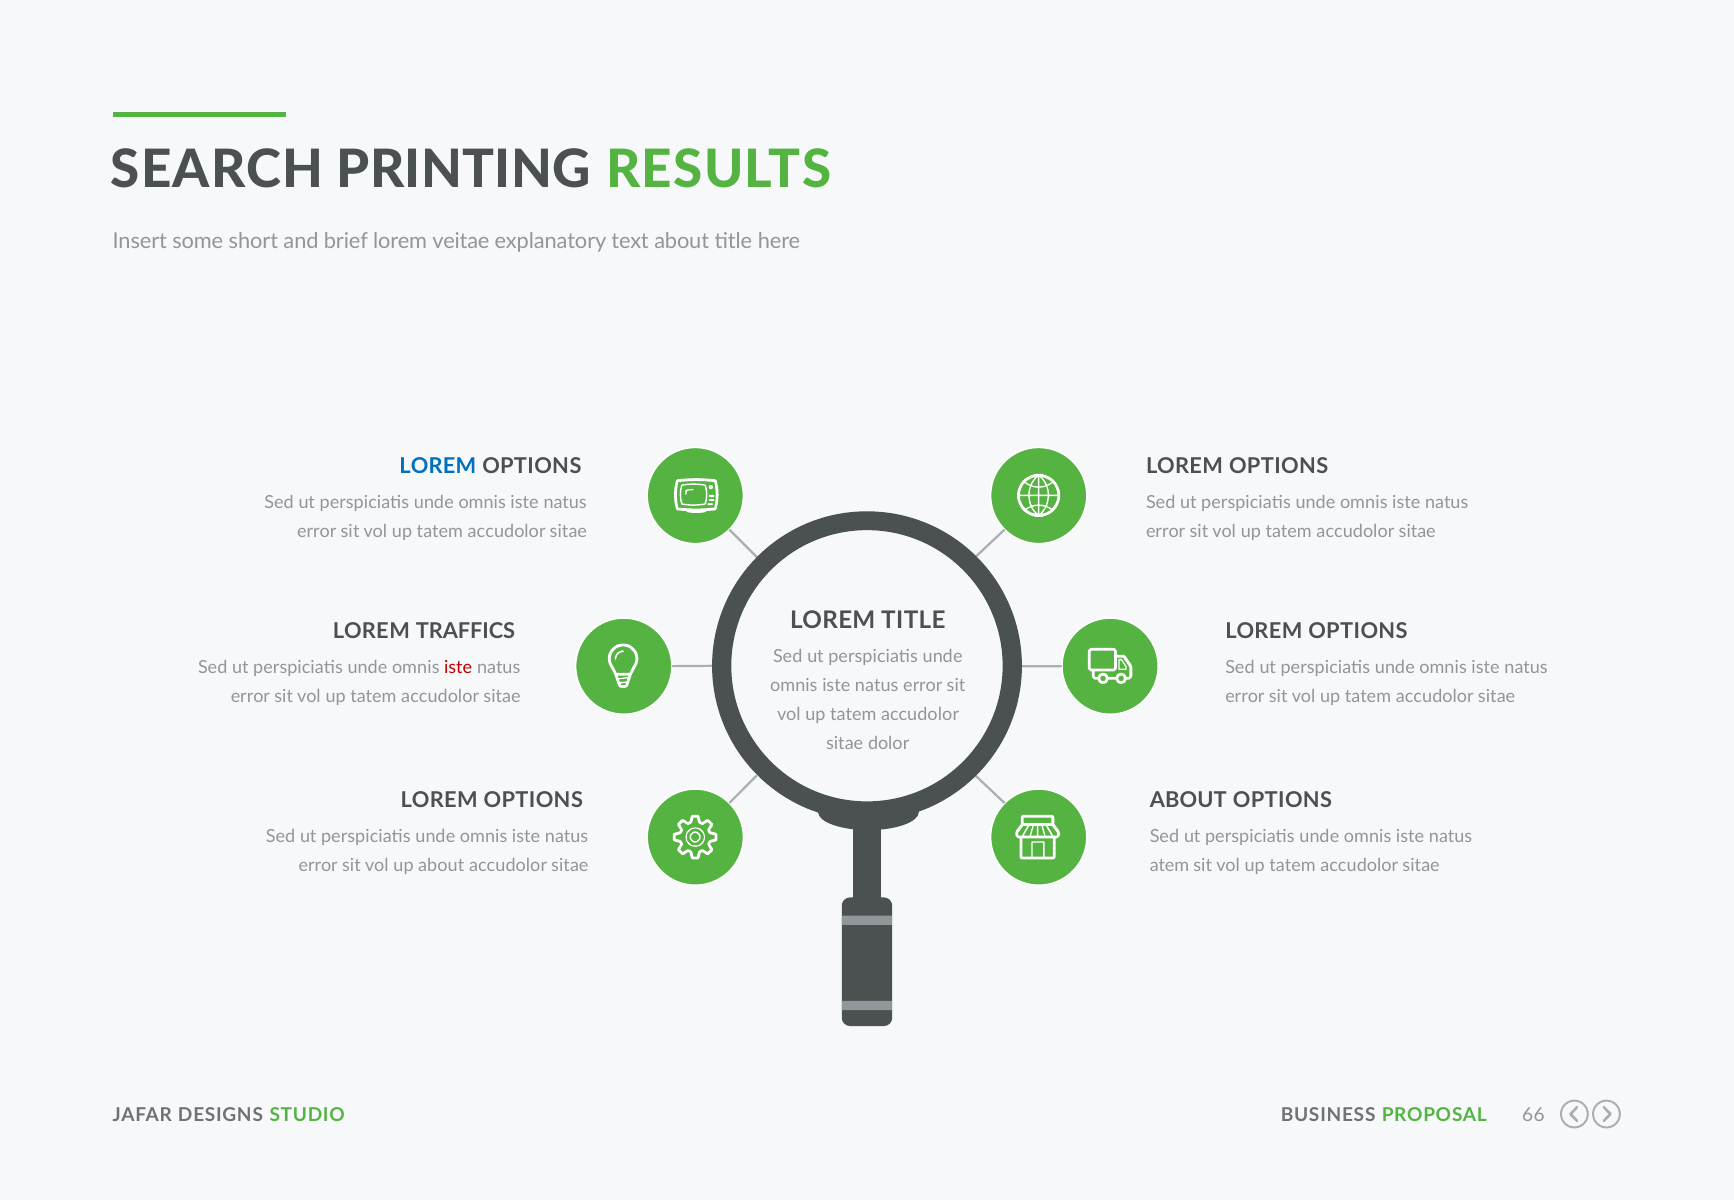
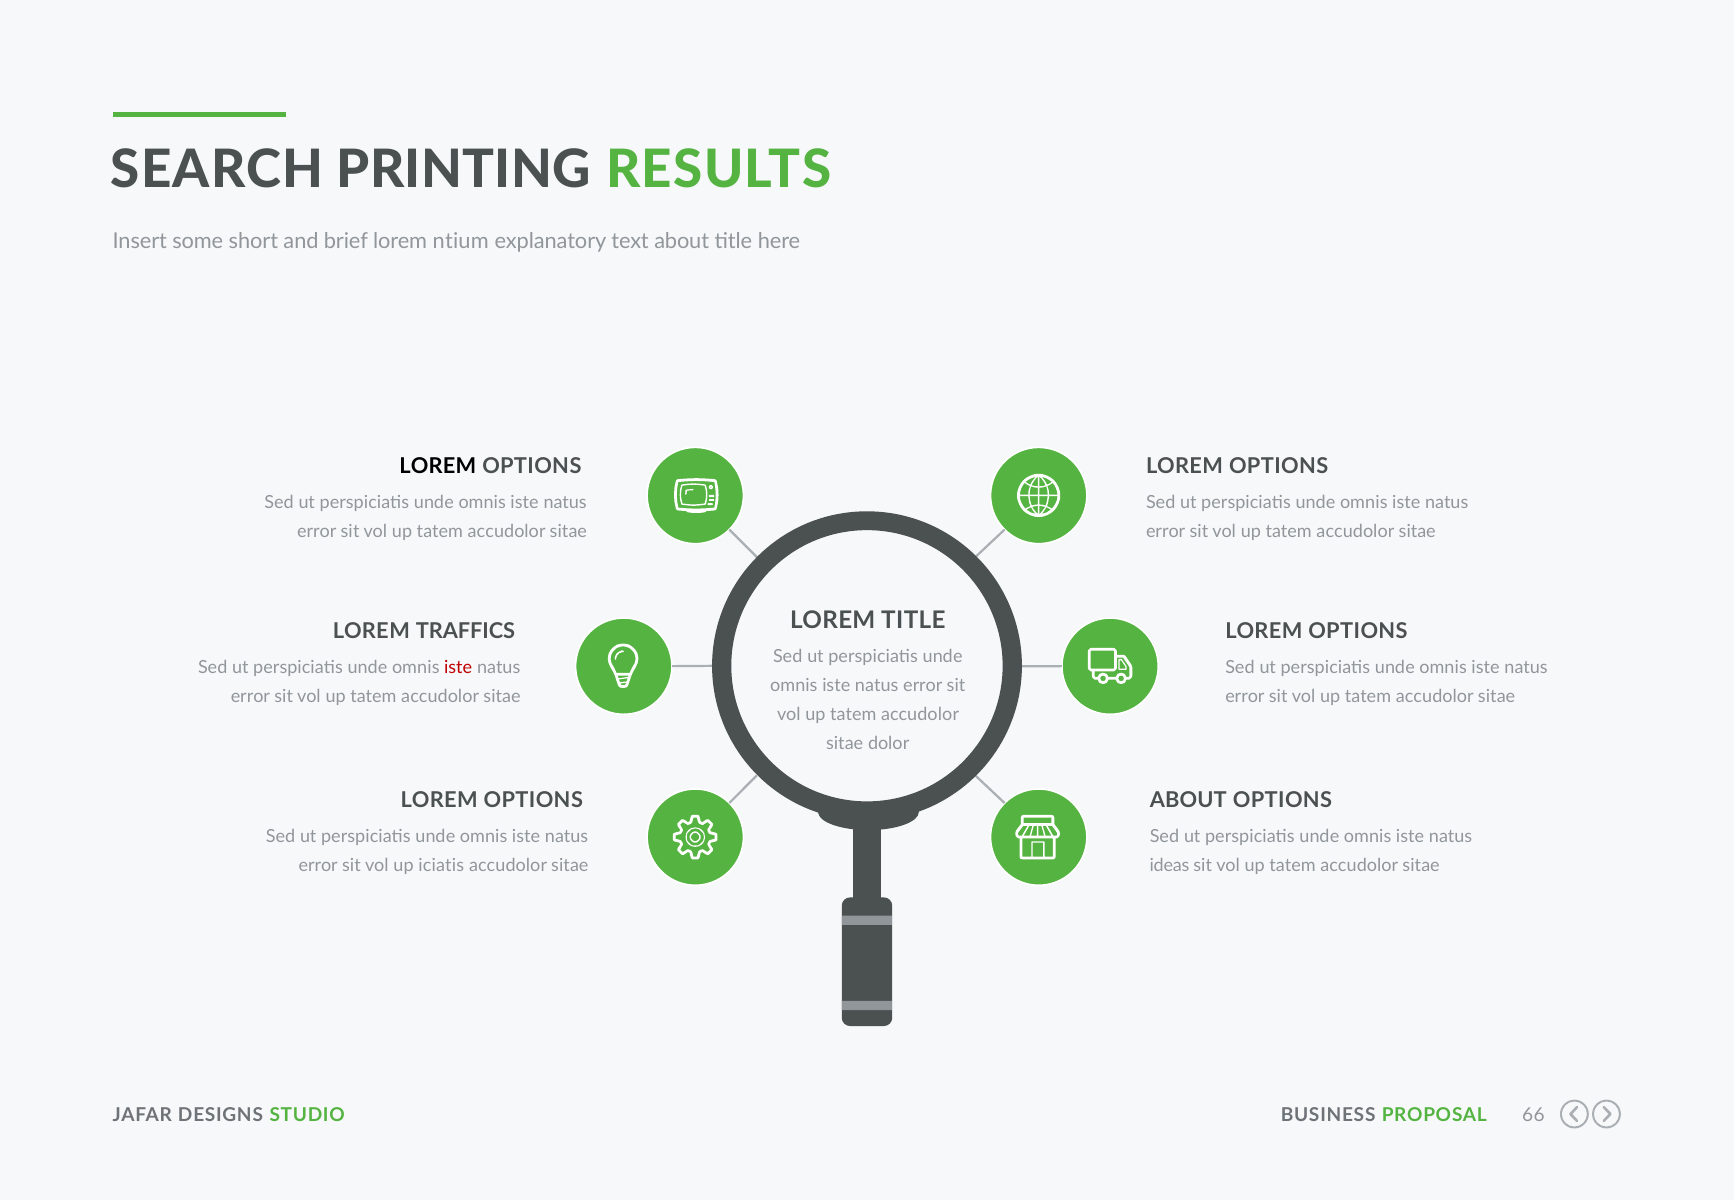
veitae: veitae -> ntium (461, 241)
LOREM colour: blue -> black (438, 467)
up about: about -> iciatis (441, 866)
atem: atem -> ideas (1170, 866)
